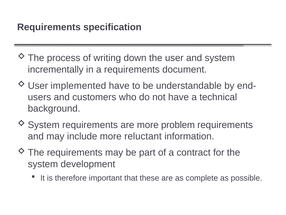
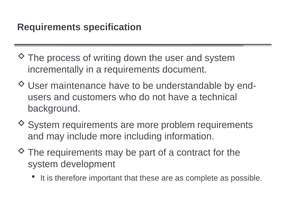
implemented: implemented -> maintenance (78, 86)
reluctant: reluctant -> including (143, 136)
